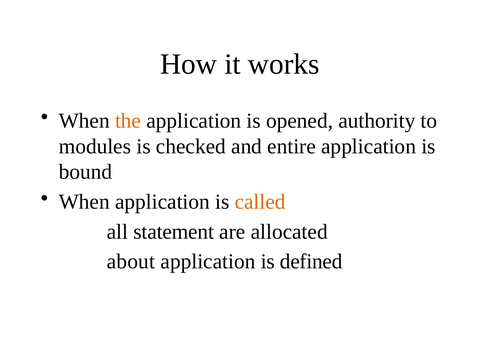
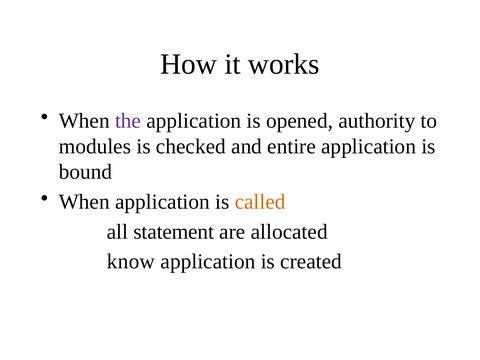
the colour: orange -> purple (128, 121)
about: about -> know (131, 262)
defined: defined -> created (311, 262)
